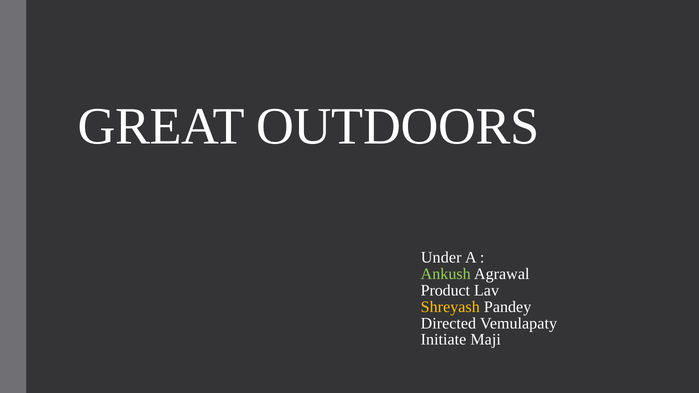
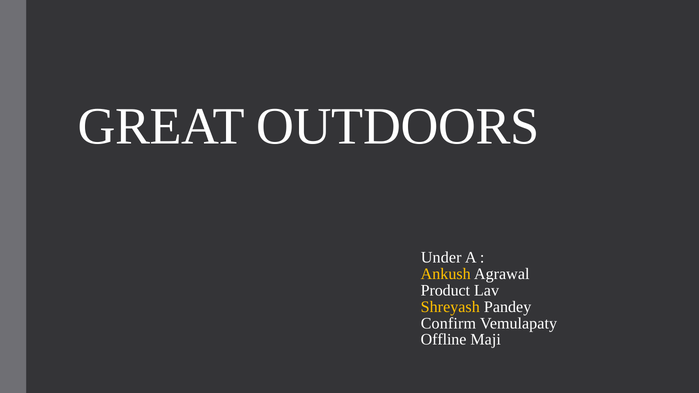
Ankush colour: light green -> yellow (446, 274)
Directed: Directed -> Confirm (448, 323)
Initiate: Initiate -> Offline (444, 340)
